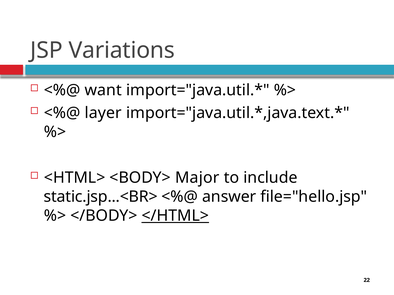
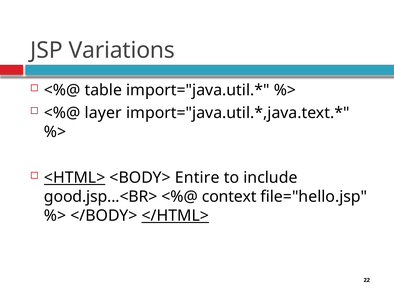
want: want -> table (103, 90)
<HTML> underline: none -> present (75, 178)
Major: Major -> Entire (197, 178)
static.jsp...<BR>: static.jsp...<BR> -> good.jsp...<BR> (101, 197)
answer: answer -> context (229, 197)
